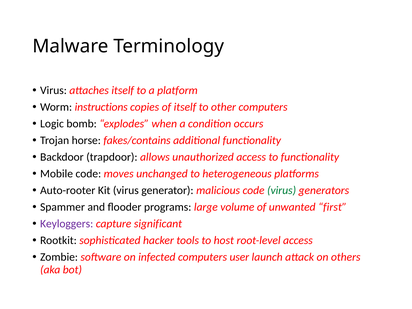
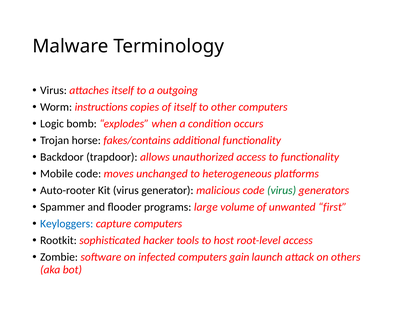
platform: platform -> outgoing (178, 90)
Keyloggers colour: purple -> blue (67, 224)
capture significant: significant -> computers (158, 224)
user: user -> gain (239, 257)
